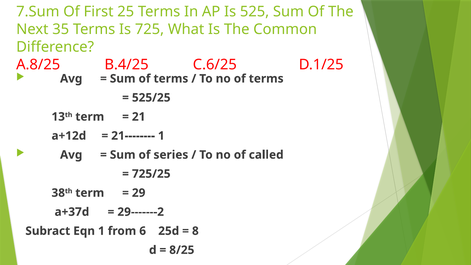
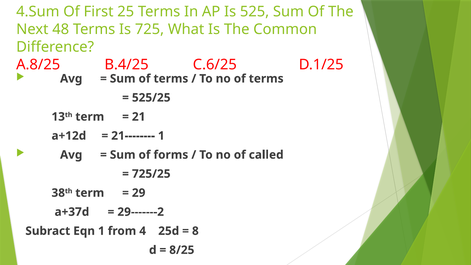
7.Sum: 7.Sum -> 4.Sum (38, 12)
35: 35 -> 48 (61, 29)
series: series -> forms (171, 155)
6: 6 -> 4 (143, 231)
